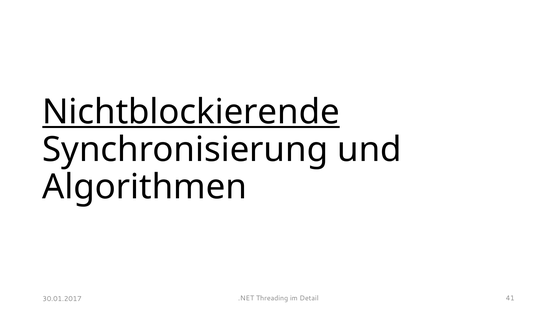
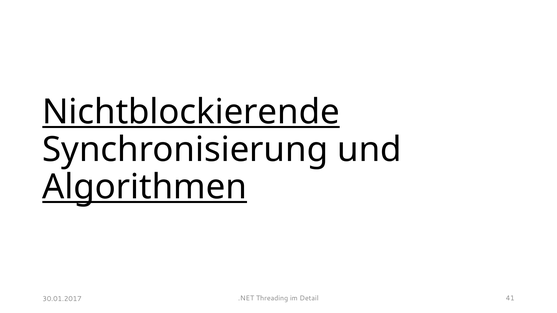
Algorithmen underline: none -> present (145, 187)
